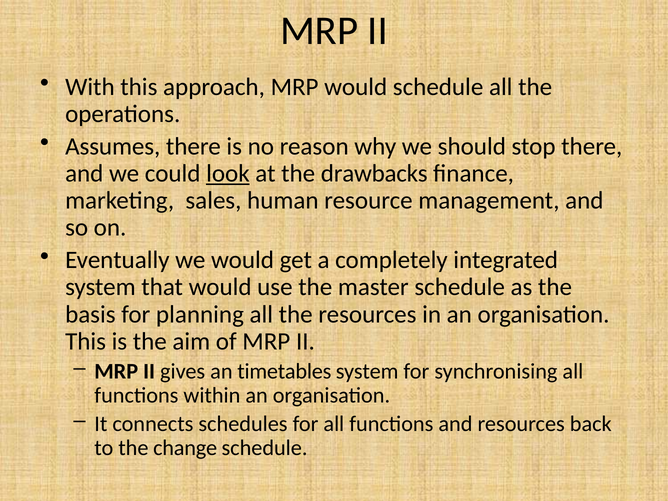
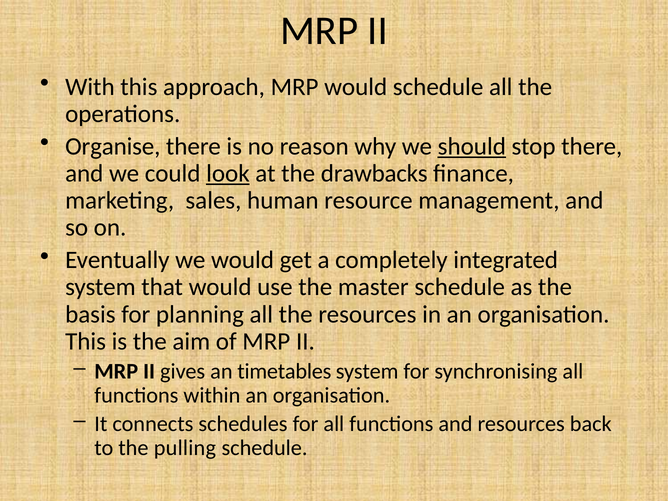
Assumes: Assumes -> Organise (113, 146)
should underline: none -> present (472, 146)
change: change -> pulling (185, 448)
